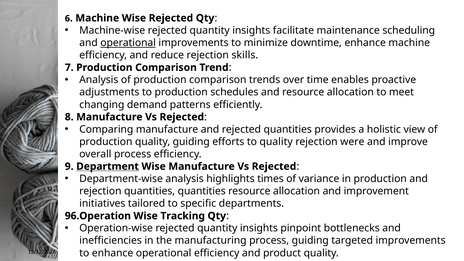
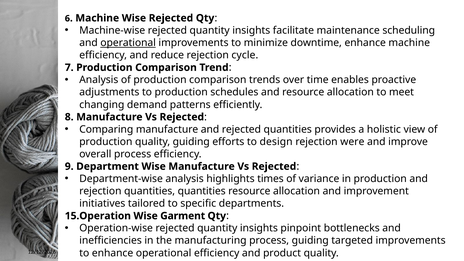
skills: skills -> cycle (245, 55)
to quality: quality -> design (276, 142)
Department underline: present -> none (108, 166)
96.Operation: 96.Operation -> 15.Operation (98, 216)
Tracking: Tracking -> Garment (183, 216)
